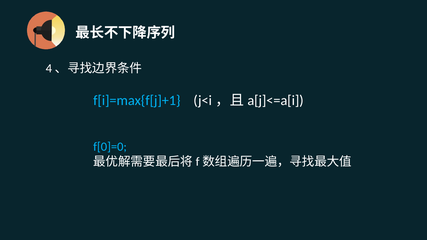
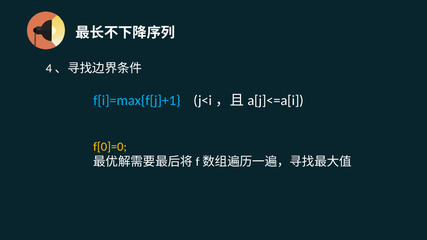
f[0]=0 colour: light blue -> yellow (110, 147)
